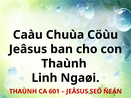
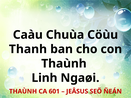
Jeâsus: Jeâsus -> Thanh (28, 49)
